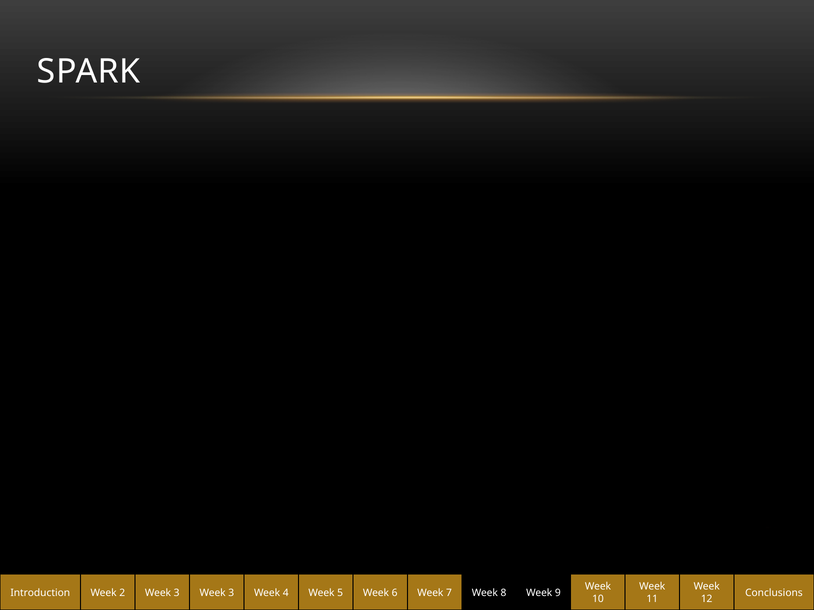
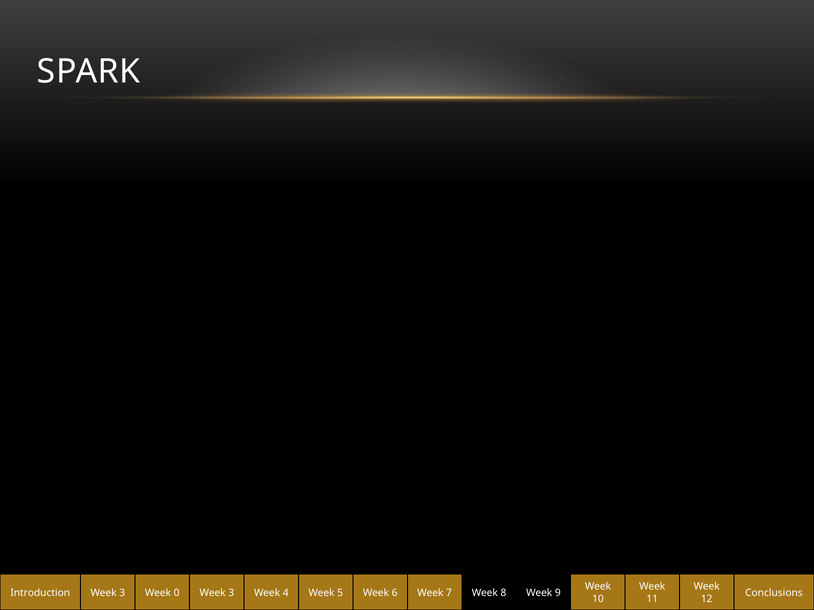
2: 2 -> 3 (122, 593)
3: 3 -> 0 (177, 593)
